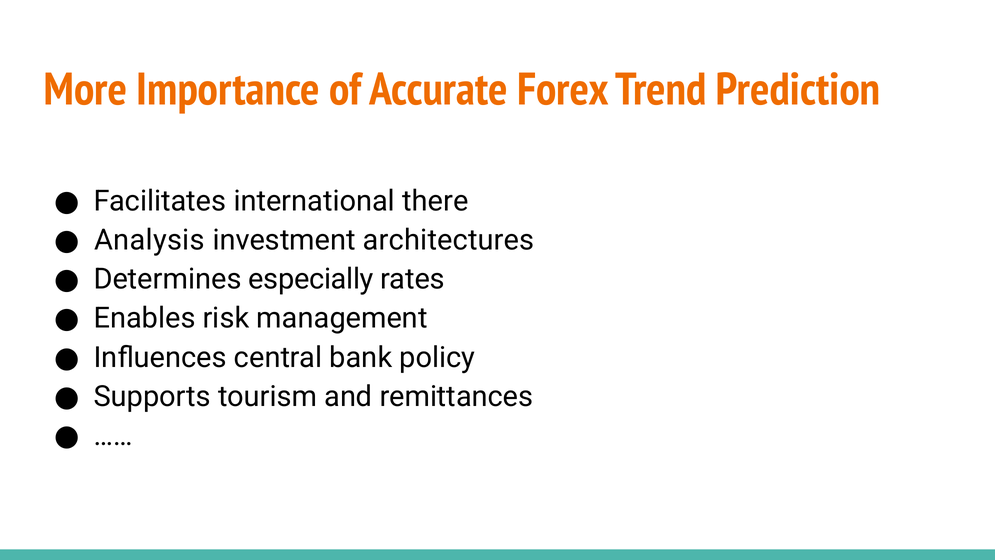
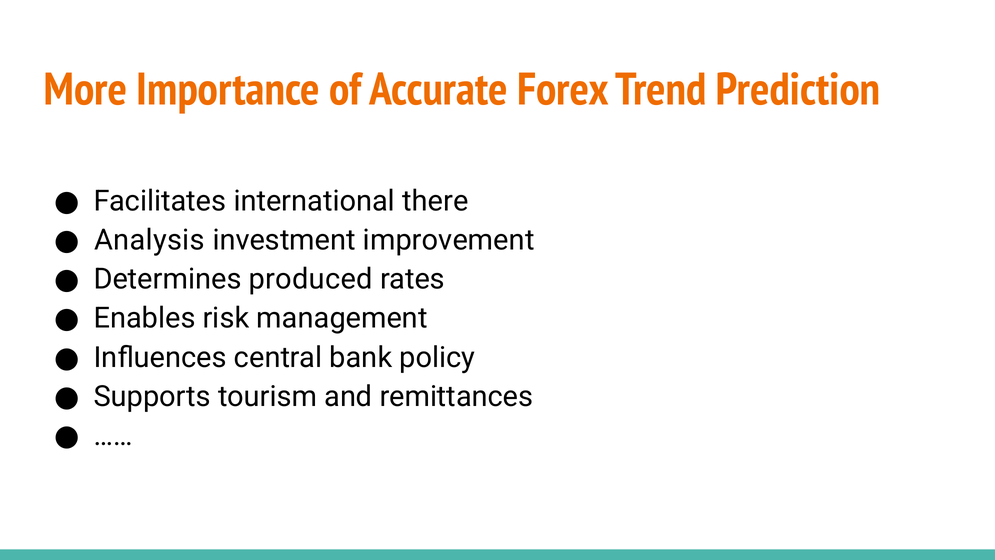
architectures: architectures -> improvement (449, 240)
especially: especially -> produced (311, 279)
